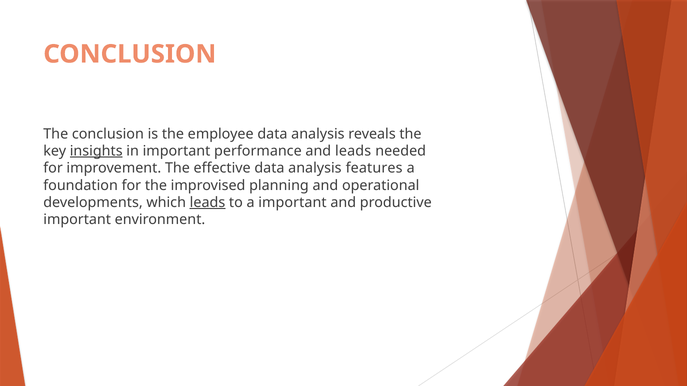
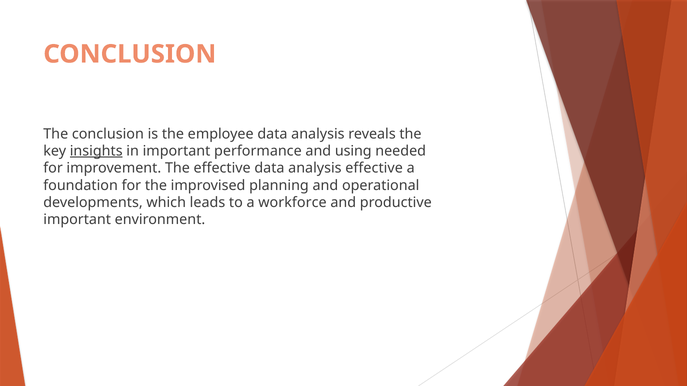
and leads: leads -> using (353, 151)
analysis features: features -> effective (374, 168)
leads underline: present -> none (207, 203)
a important: important -> workforce (292, 203)
